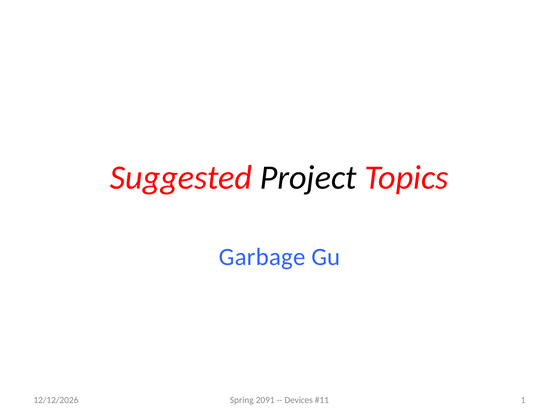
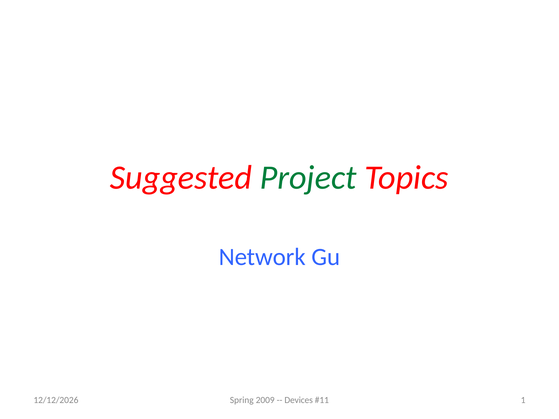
Project colour: black -> green (308, 178)
Garbage: Garbage -> Network (262, 257)
2091: 2091 -> 2009 (265, 400)
